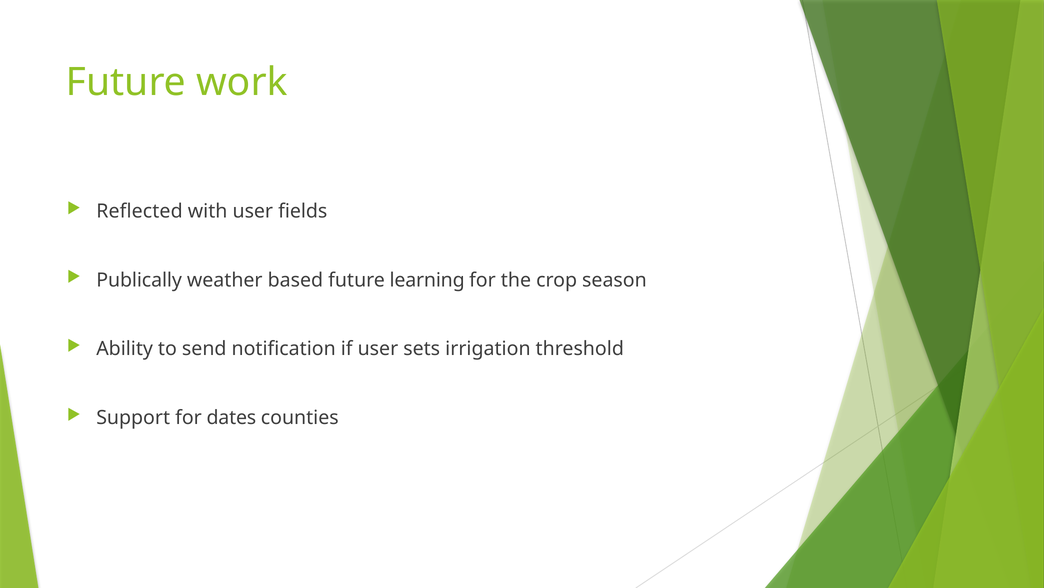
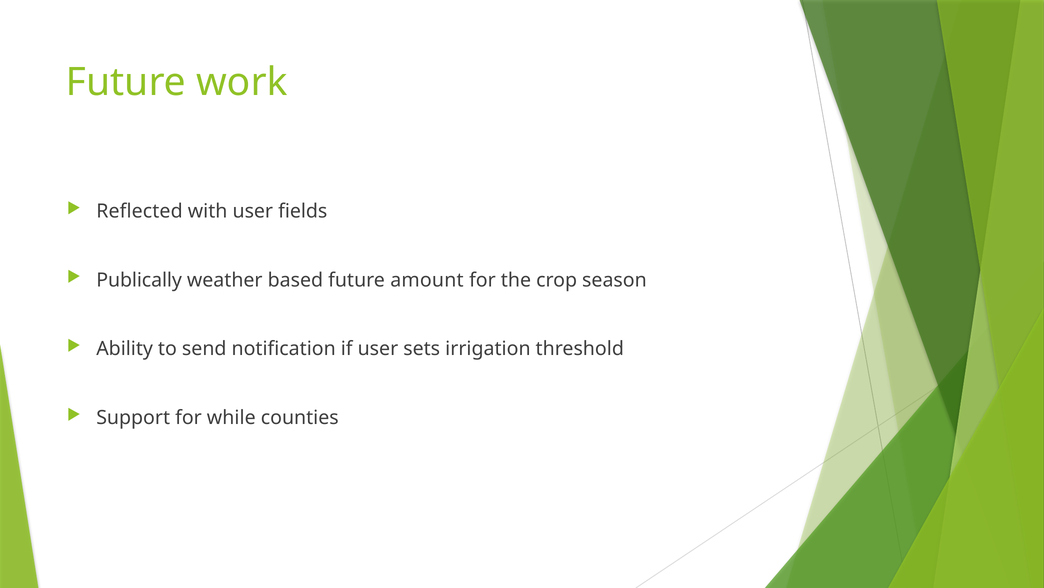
learning: learning -> amount (427, 280)
dates: dates -> while (231, 417)
